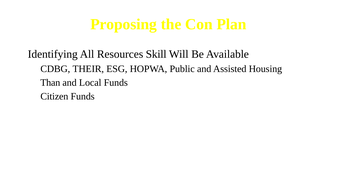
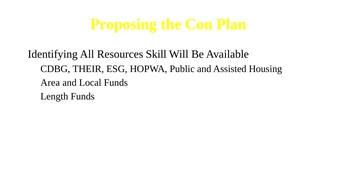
Than: Than -> Area (50, 82)
Citizen: Citizen -> Length (54, 96)
